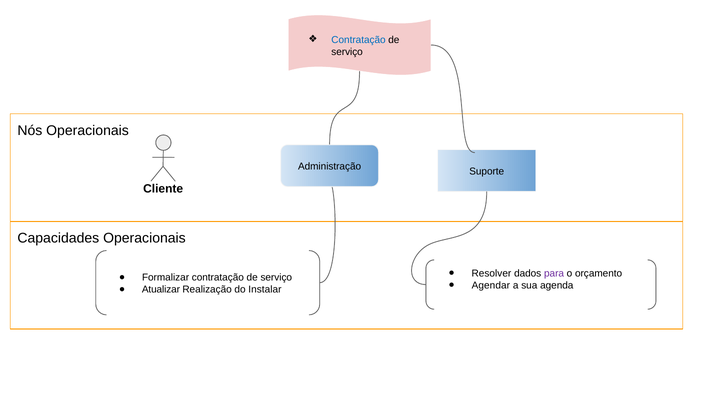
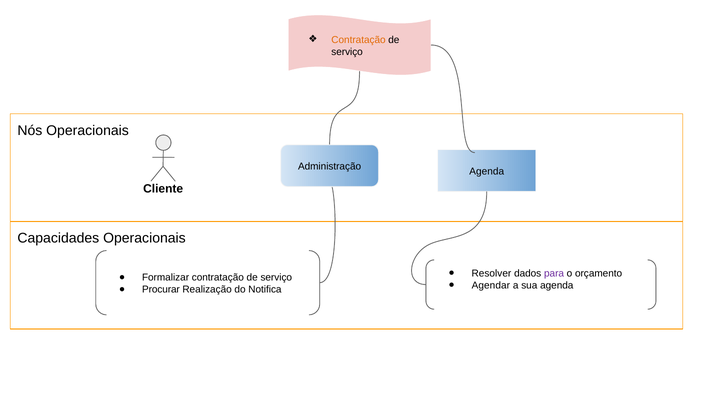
Contratação colour: blue -> orange (358, 40)
Administração Suporte: Suporte -> Agenda (487, 171)
Atualizar: Atualizar -> Procurar (161, 289)
Instalar: Instalar -> Notifica (265, 289)
